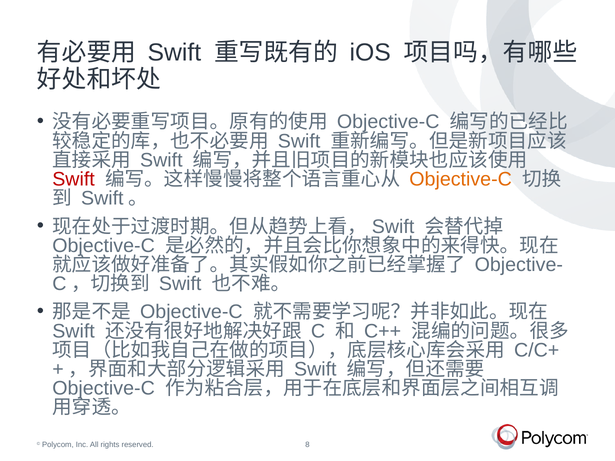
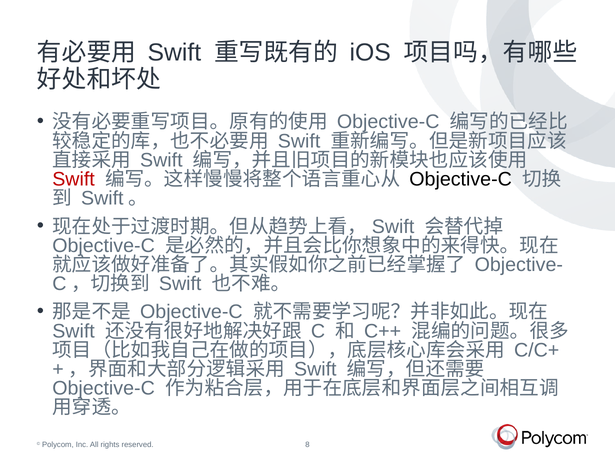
Objective-C colour: orange -> black (461, 179)
